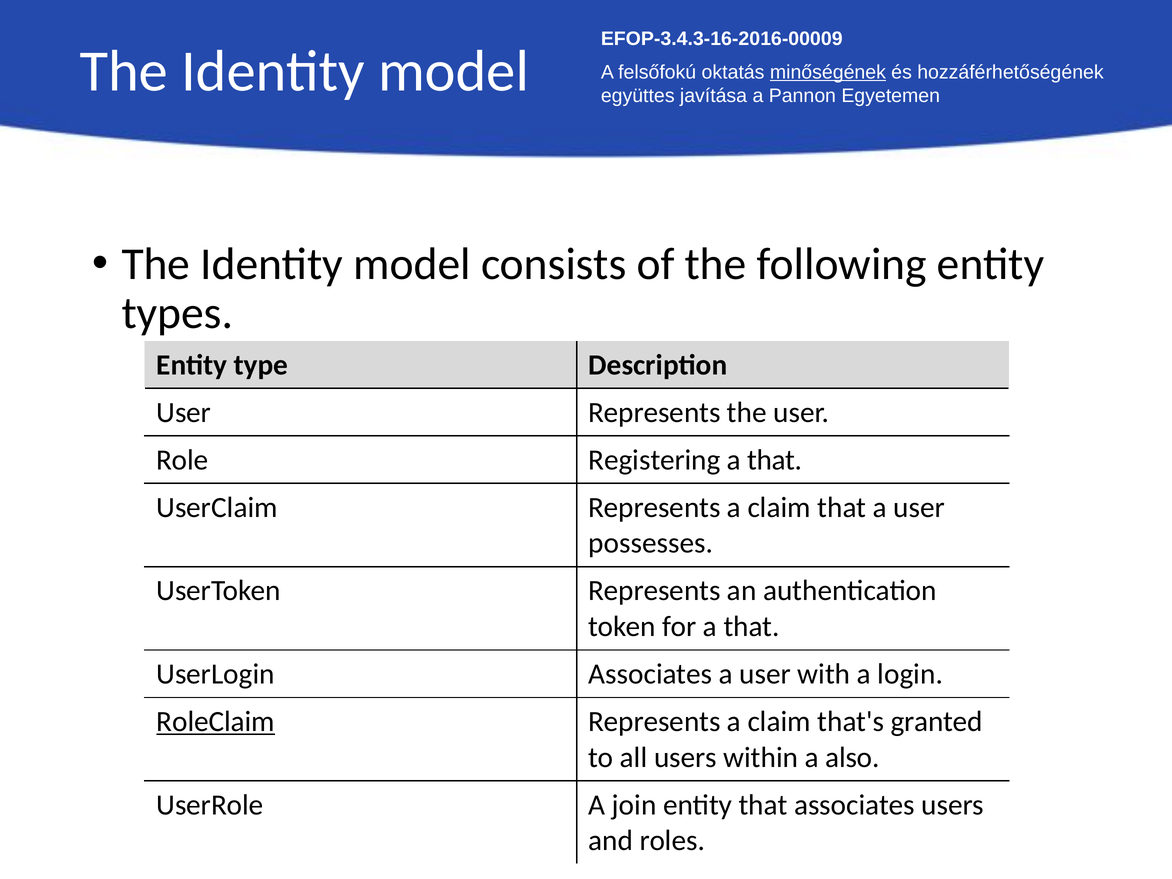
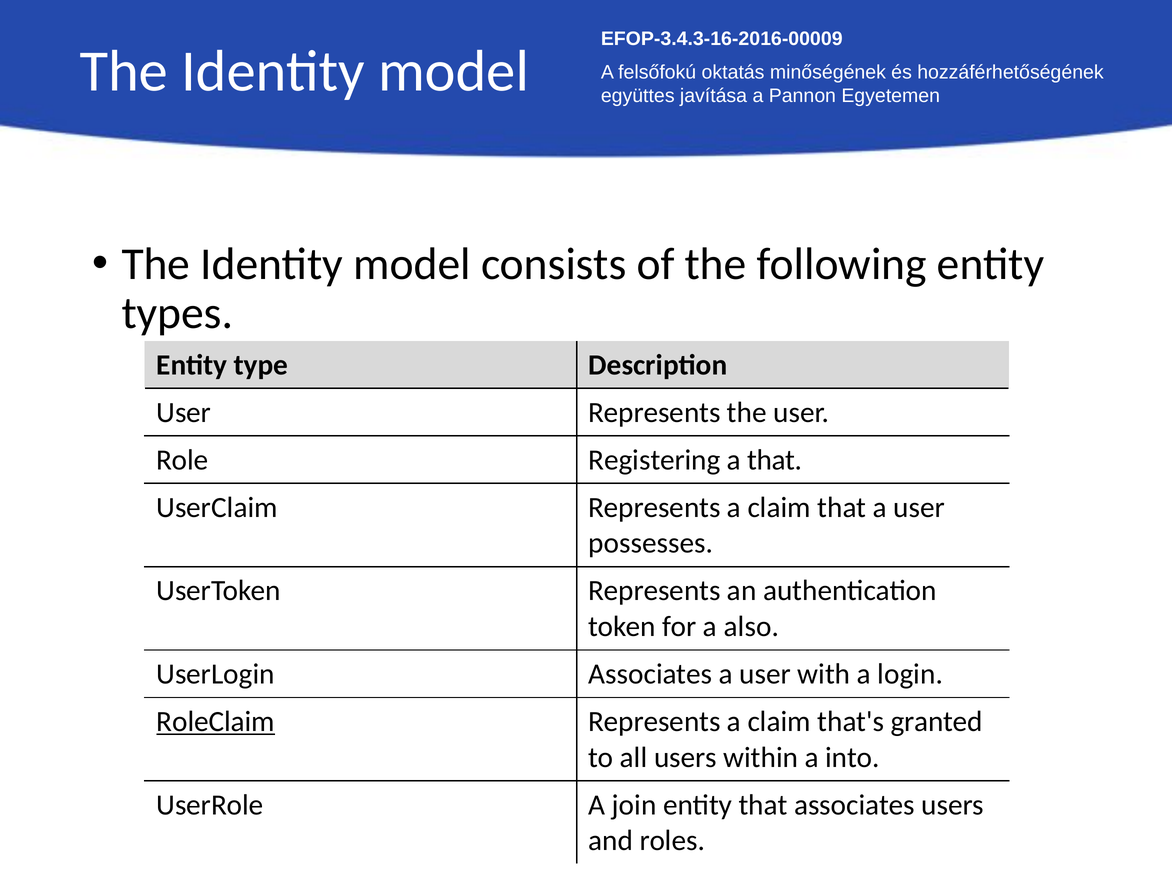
minőségének underline: present -> none (828, 72)
for a that: that -> also (751, 627)
also: also -> into (852, 757)
